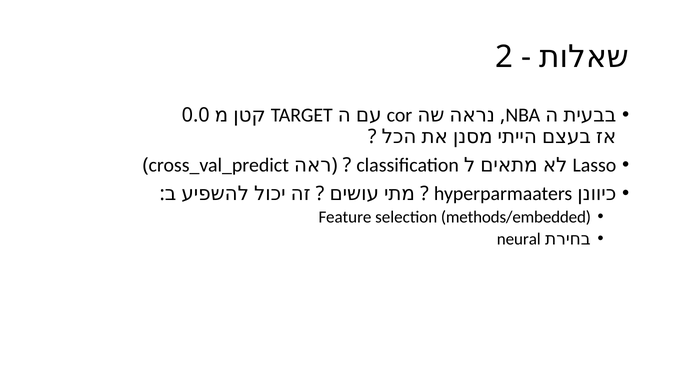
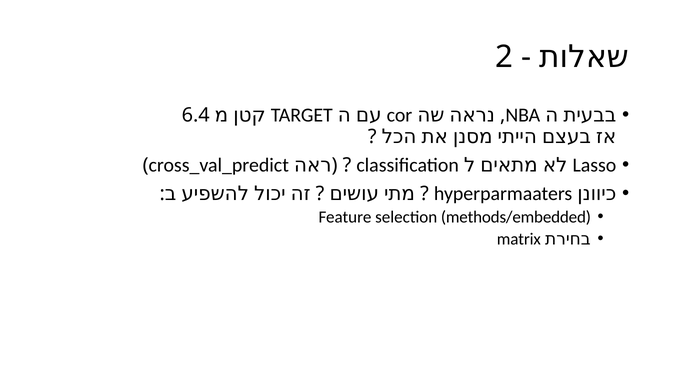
0.0: 0.0 -> 6.4 (196, 115)
neural: neural -> matrix (519, 239)
